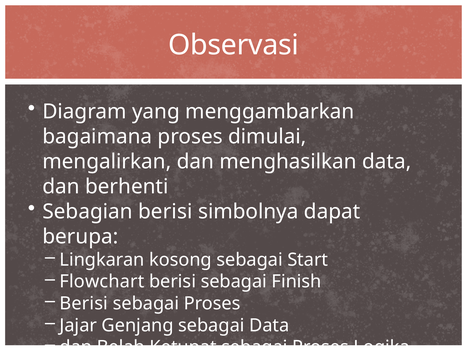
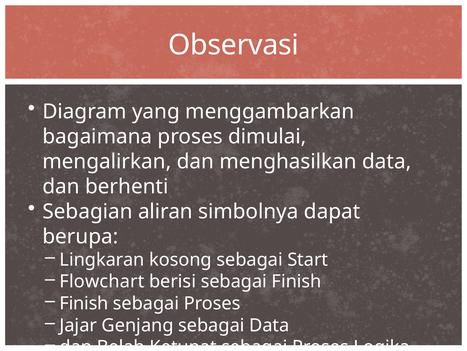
Sebagian berisi: berisi -> aliran (165, 211)
Berisi: Berisi -> Finish (84, 303)
